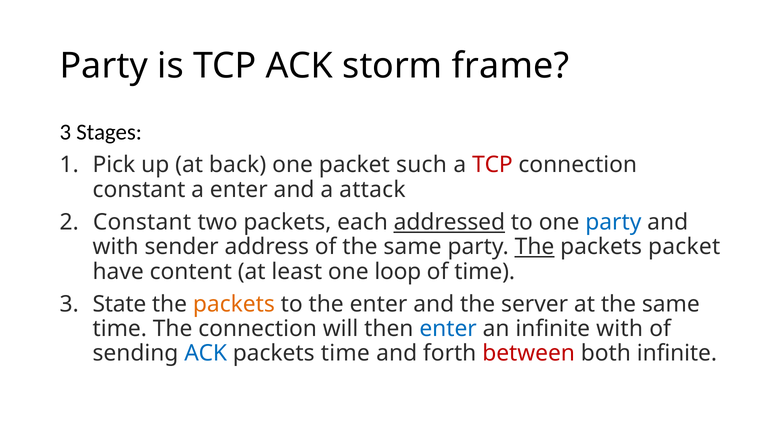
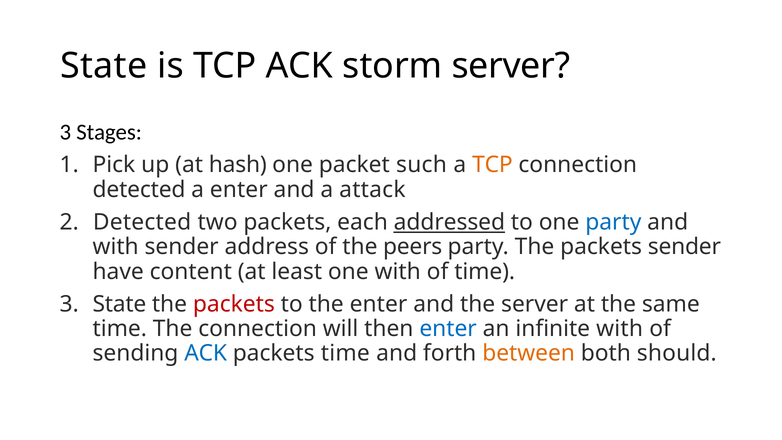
Party: Party -> State (104, 66)
storm frame: frame -> server (511, 66)
back: back -> hash (238, 165)
TCP colour: red -> orange (492, 165)
constant: constant -> detected (139, 190)
Constant: Constant -> Detected (142, 222)
of the same: same -> peers (413, 247)
The underline: present -> none (535, 247)
packets packet: packet -> sender (684, 247)
one loop: loop -> with (398, 271)
packets colour: orange -> red (234, 304)
between colour: red -> orange (529, 353)
both infinite: infinite -> should (677, 353)
